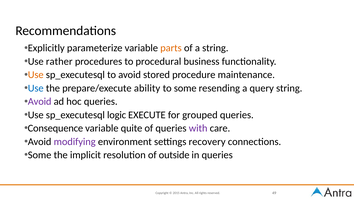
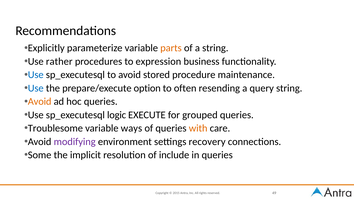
procedural: procedural -> expression (158, 61)
Use colour: orange -> blue (36, 75)
ability: ability -> option (147, 88)
to some: some -> often (185, 88)
Avoid colour: purple -> orange (40, 102)
Consequence: Consequence -> Troublesome (55, 128)
quite: quite -> ways (131, 128)
with colour: purple -> orange (198, 128)
outside: outside -> include (174, 155)
